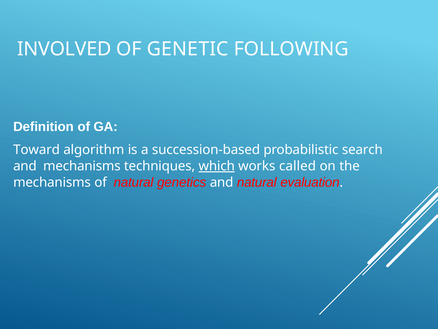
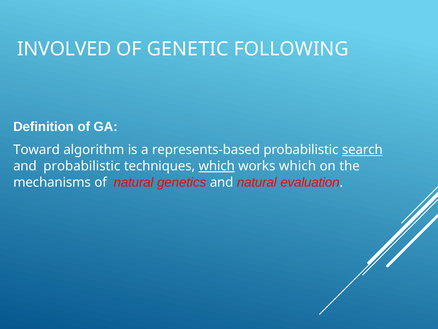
succession-based: succession-based -> represents-based (206, 150)
search underline: none -> present (362, 150)
and mechanisms: mechanisms -> probabilistic (82, 166)
works called: called -> which (298, 166)
